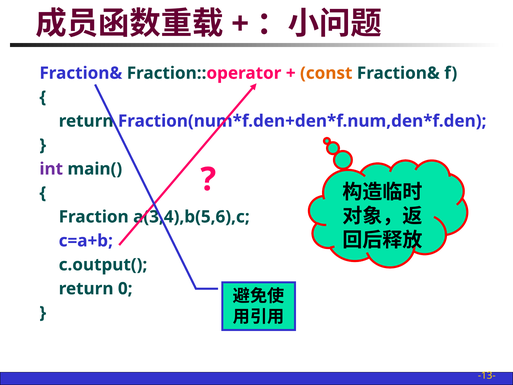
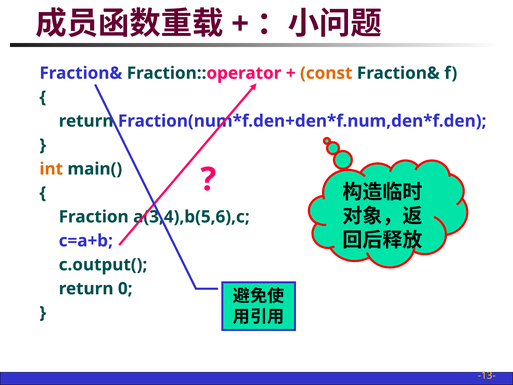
int colour: purple -> orange (51, 169)
